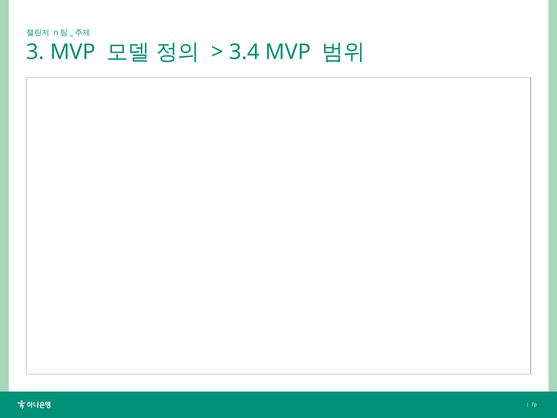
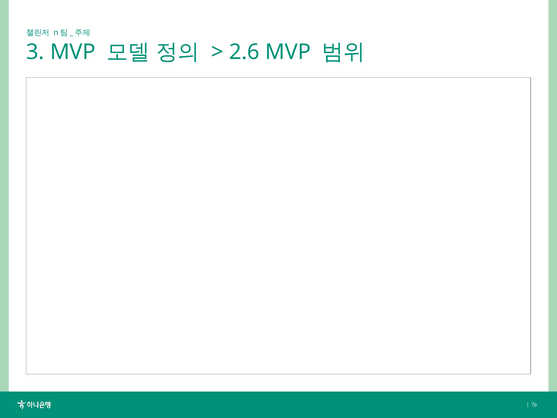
3.4: 3.4 -> 2.6 (244, 52)
